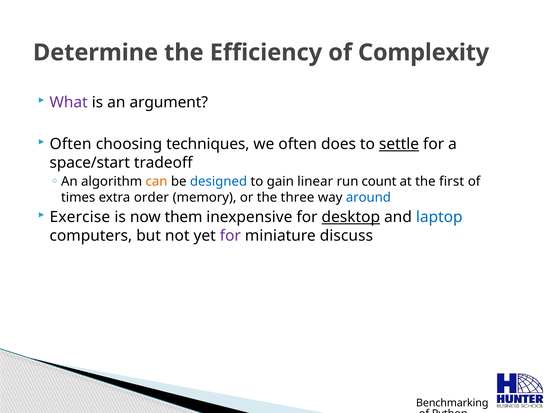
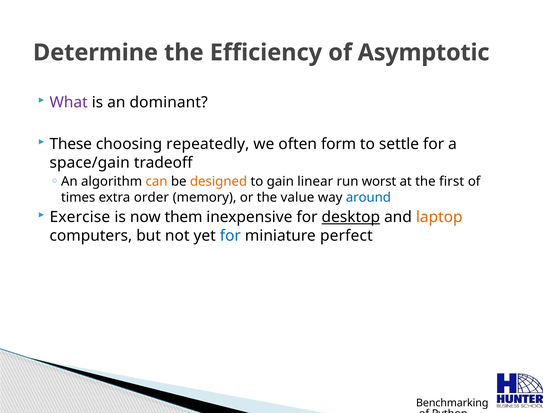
Complexity: Complexity -> Asymptotic (424, 53)
argument: argument -> dominant (169, 102)
Often: Often -> These (71, 144)
techniques: techniques -> repeatedly (208, 144)
does: does -> form (339, 144)
settle underline: present -> none (399, 144)
space/start: space/start -> space/gain (90, 163)
designed colour: blue -> orange (219, 182)
count: count -> worst (379, 182)
three: three -> value (297, 198)
laptop colour: blue -> orange (439, 217)
for colour: purple -> blue (230, 236)
discuss: discuss -> perfect (346, 236)
